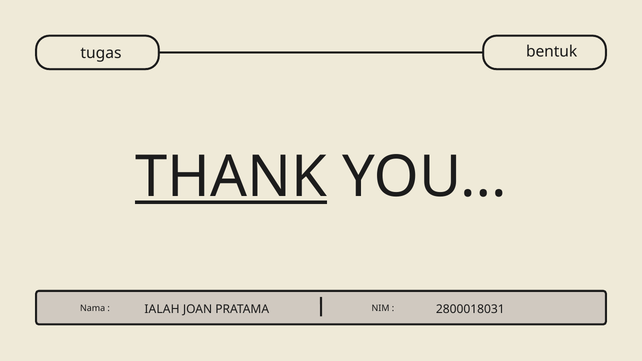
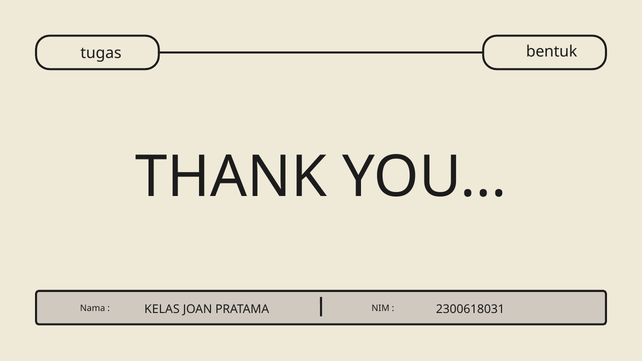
THANK underline: present -> none (231, 177)
IALAH: IALAH -> KELAS (162, 309)
2800018031: 2800018031 -> 2300618031 (470, 309)
